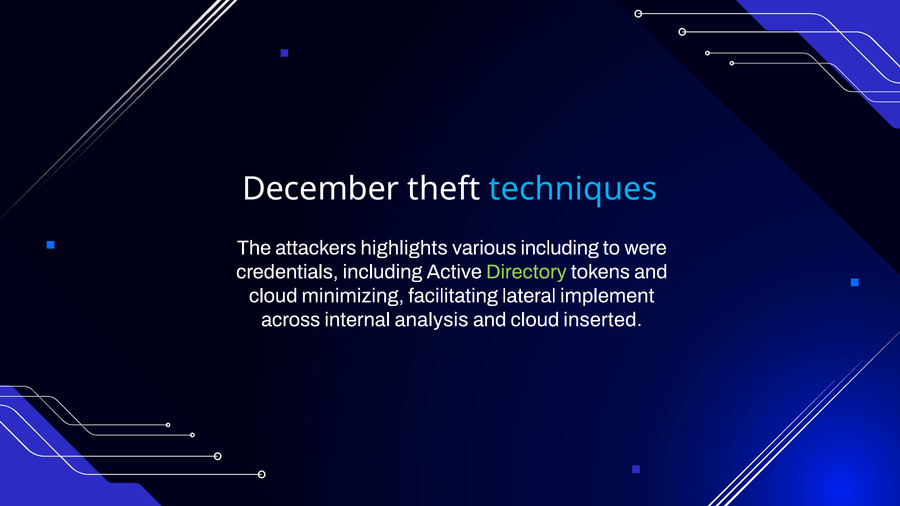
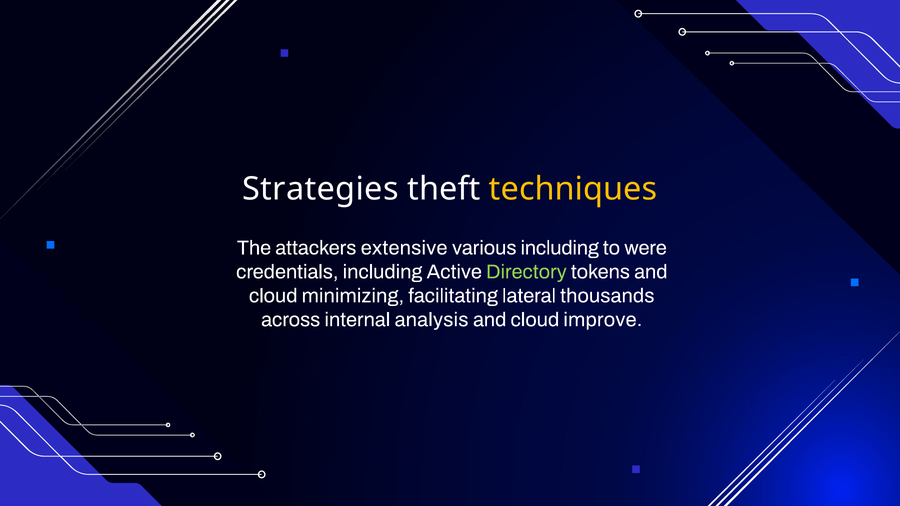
December: December -> Strategies (320, 189)
techniques colour: light blue -> yellow (573, 189)
highlights: highlights -> extensive (404, 248)
implement: implement -> thousands (607, 296)
inserted: inserted -> improve (603, 320)
